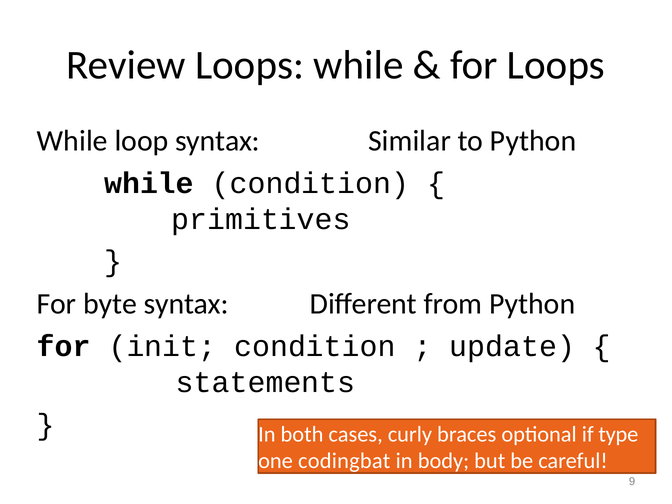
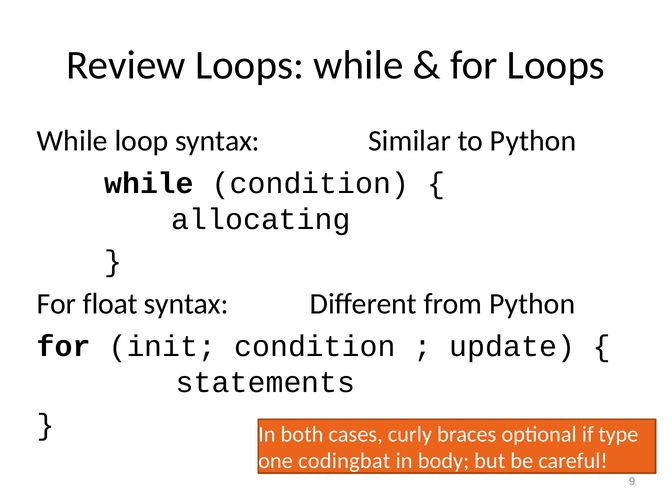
primitives: primitives -> allocating (261, 219)
byte: byte -> float (110, 304)
